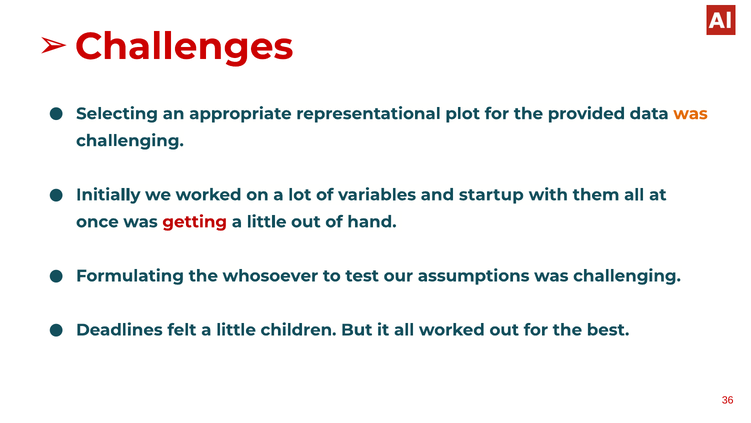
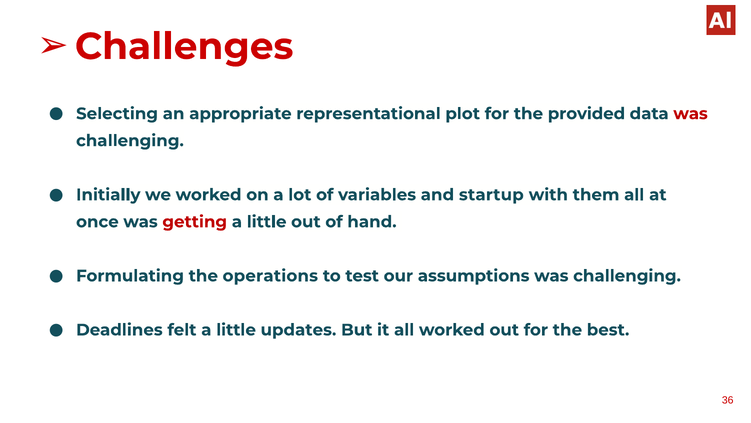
was colour: orange -> red (691, 114)
whosoever: whosoever -> operations (270, 276)
children: children -> updates (298, 330)
